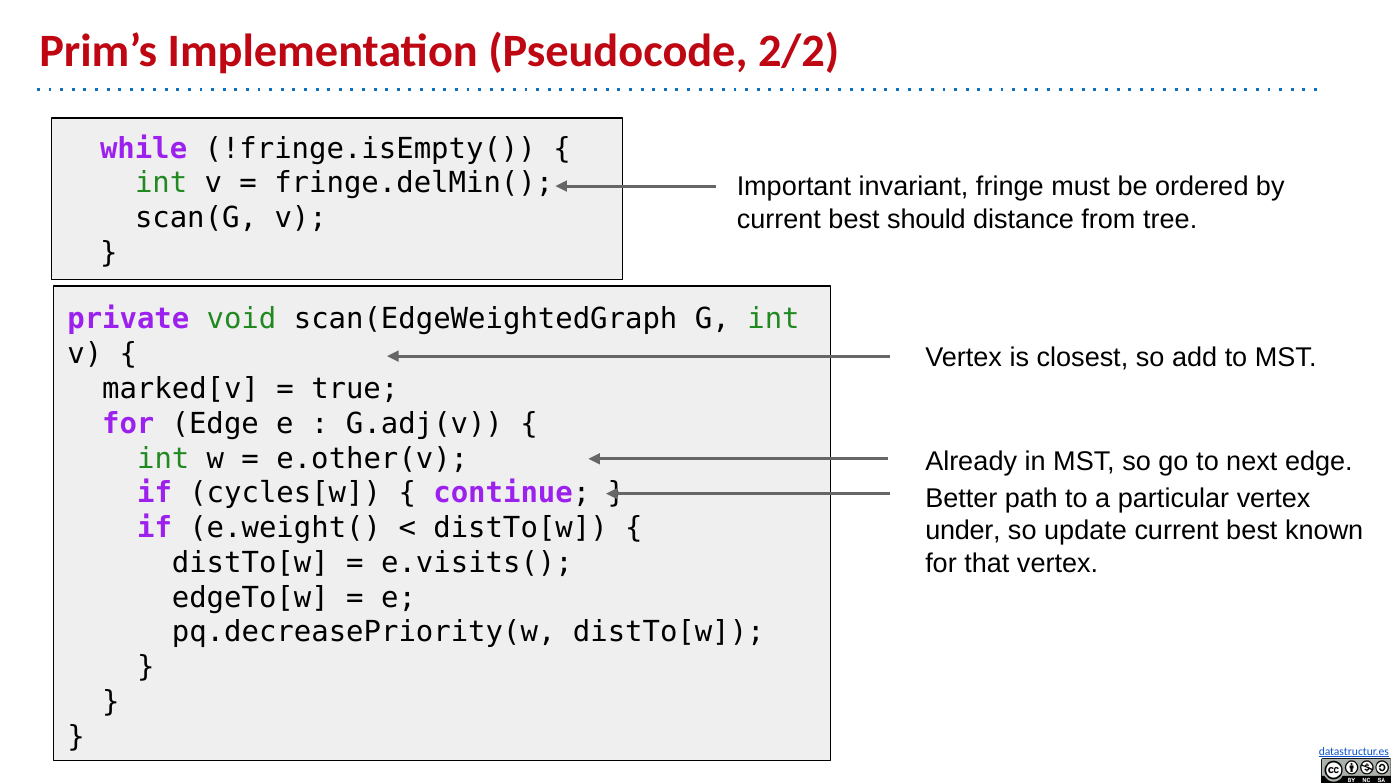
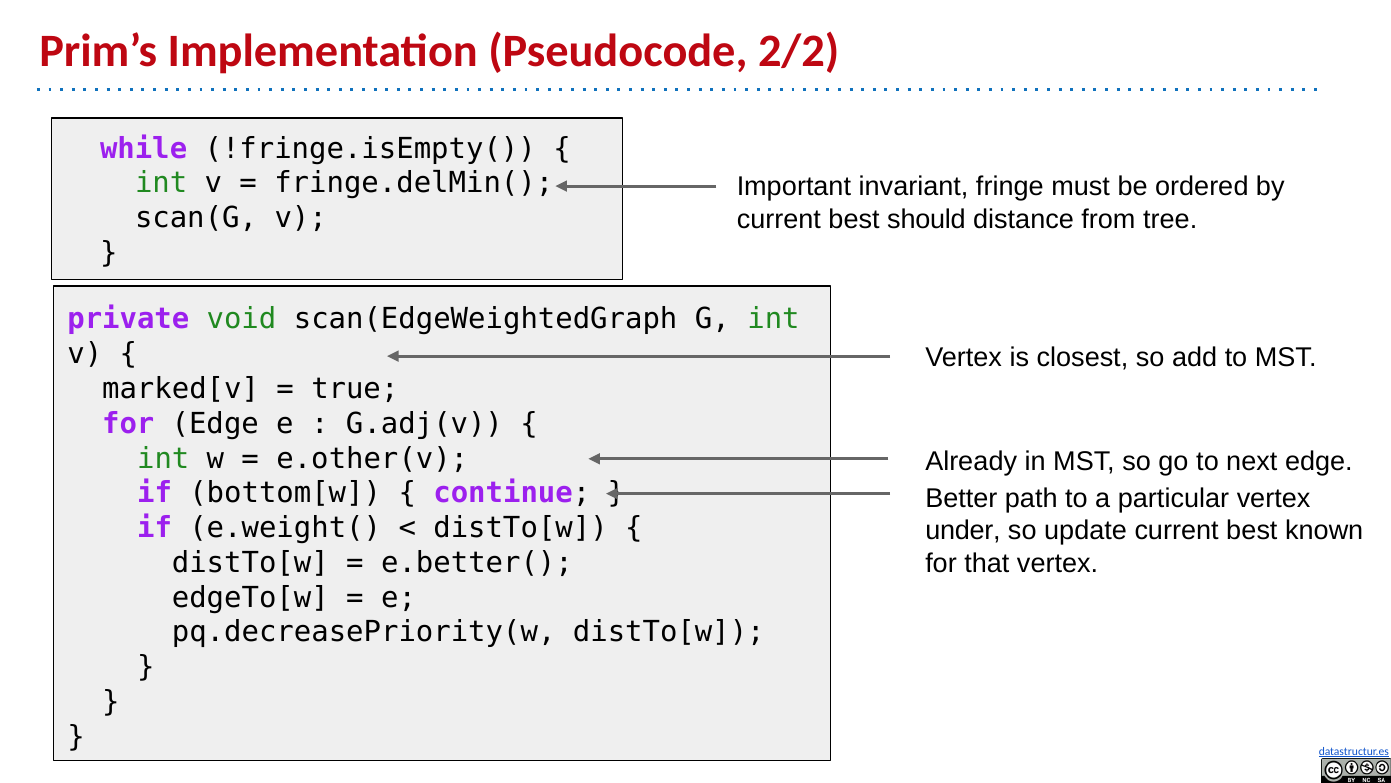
cycles[w: cycles[w -> bottom[w (285, 493)
e.visits(: e.visits( -> e.better( (477, 562)
